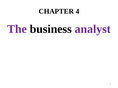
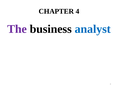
analyst colour: purple -> blue (93, 29)
